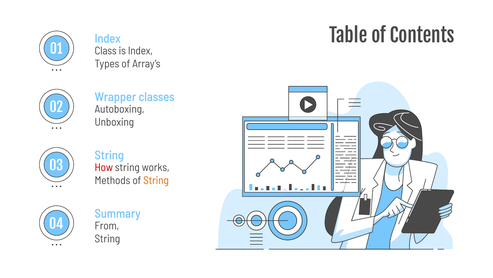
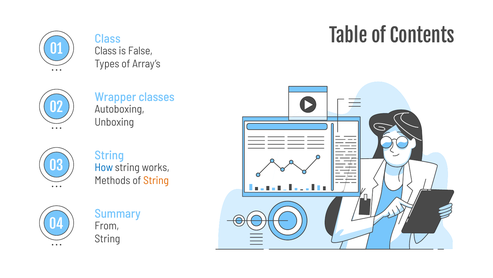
Index: Index -> Class (108, 39)
is Index: Index -> False (140, 51)
How colour: red -> blue (104, 167)
